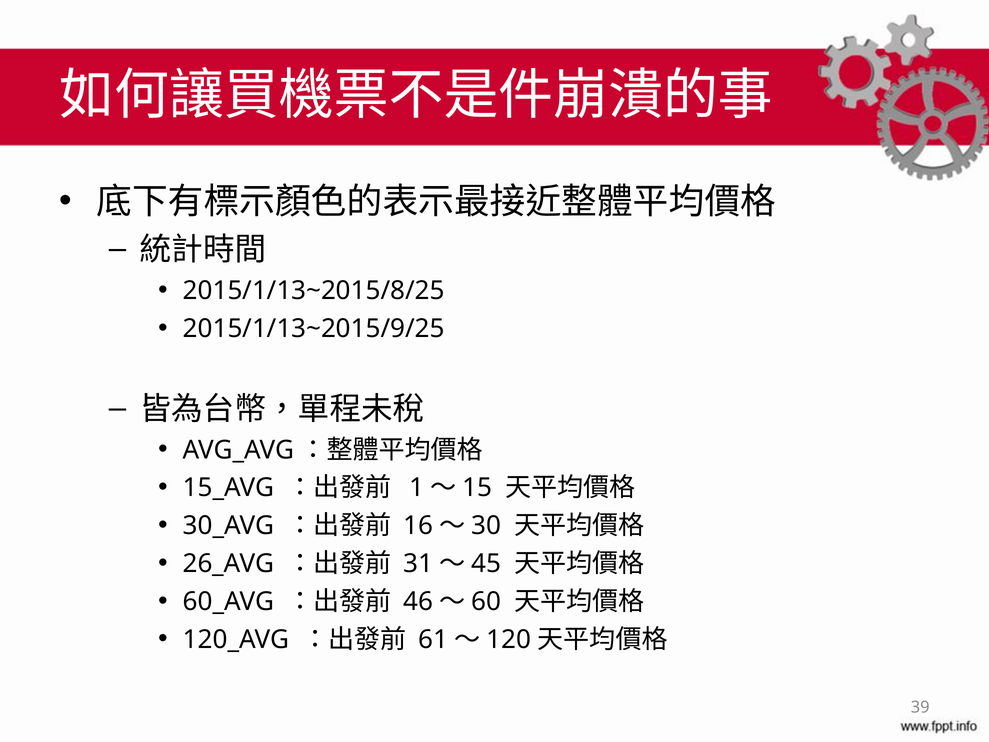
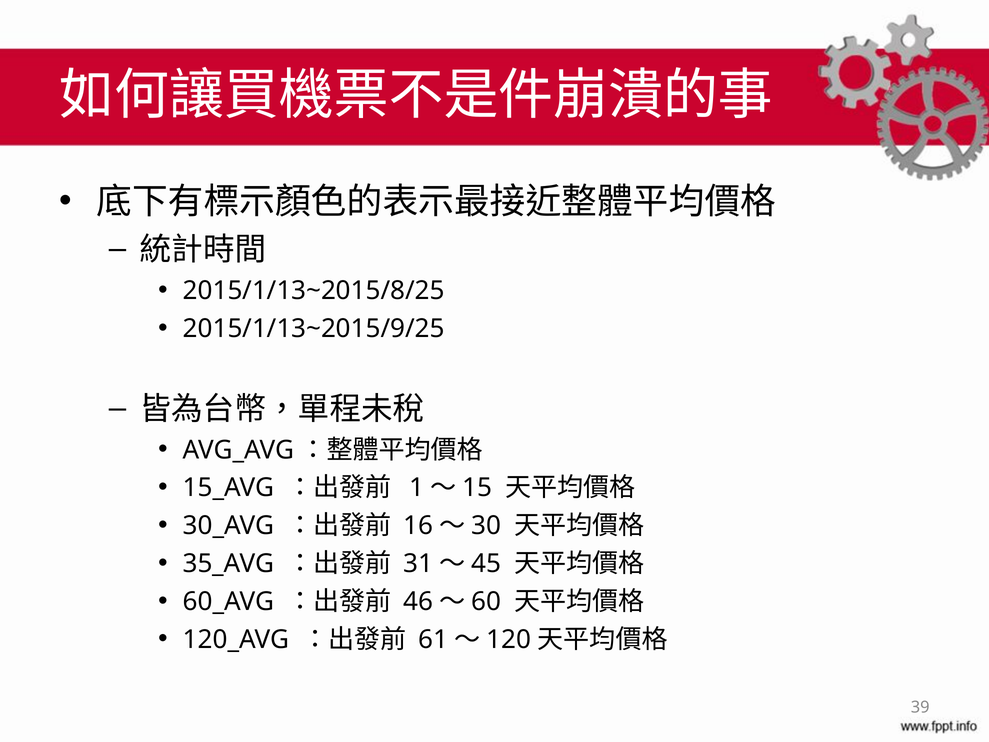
26_AVG: 26_AVG -> 35_AVG (229, 563)
